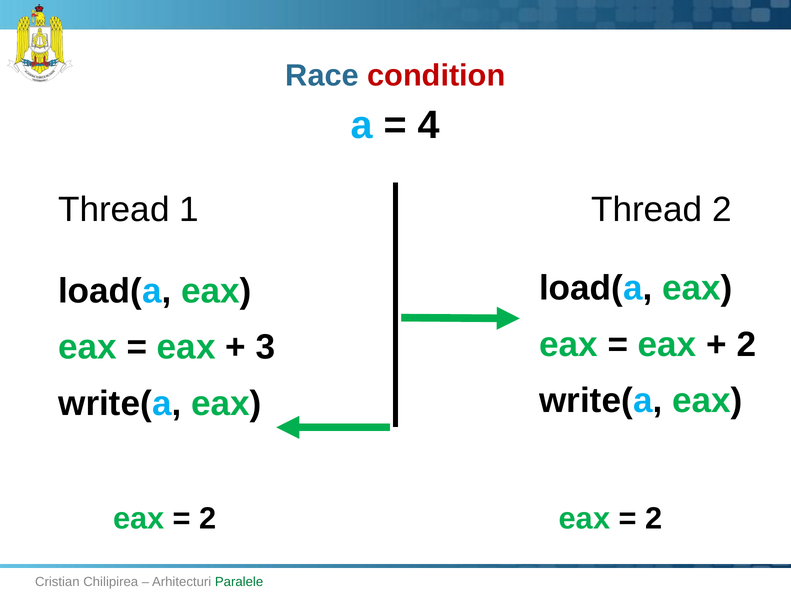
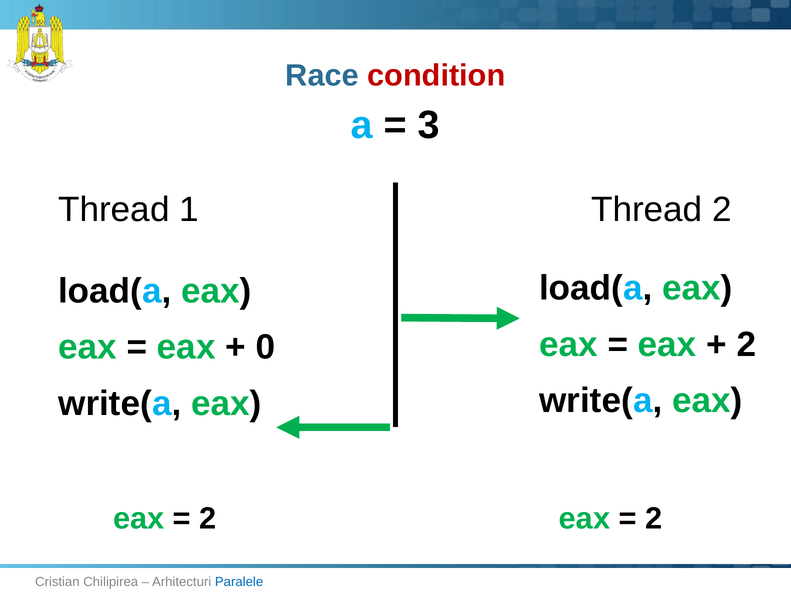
4: 4 -> 3 (429, 125)
3: 3 -> 0 (265, 348)
Paralele colour: green -> blue (239, 582)
